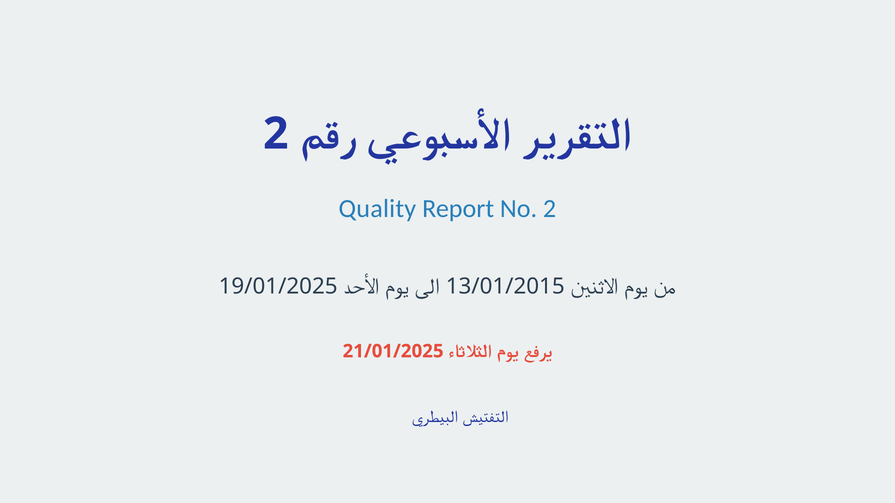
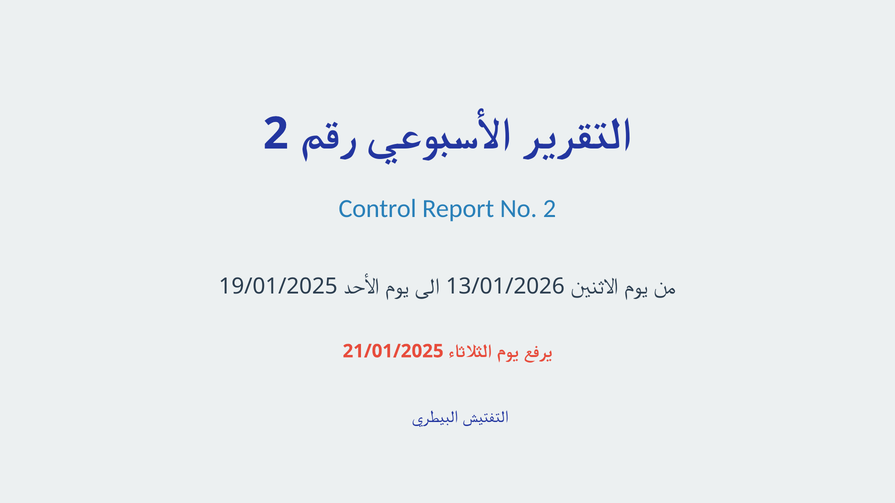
Quality: Quality -> Control (378, 209)
13/01/2015: 13/01/2015 -> 13/01/2026 (505, 287)
